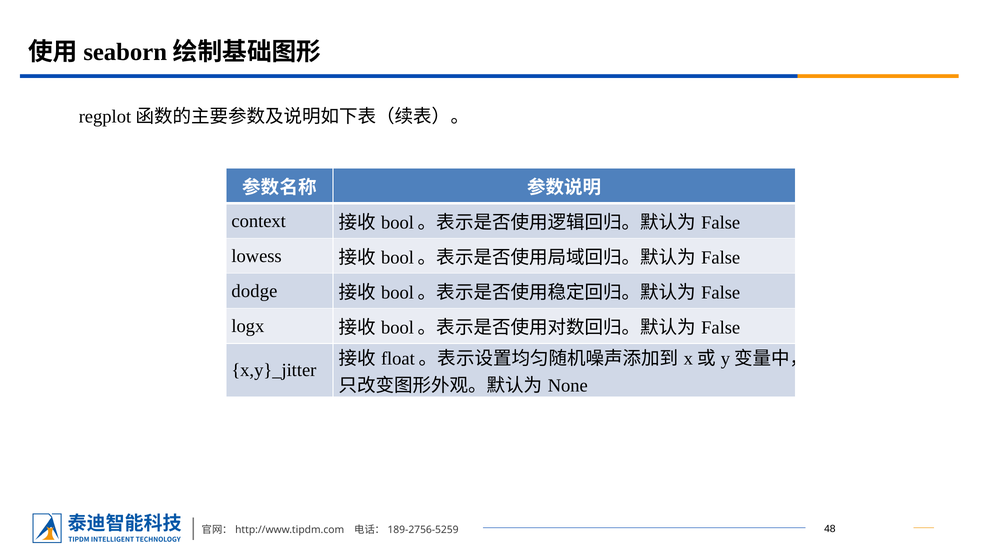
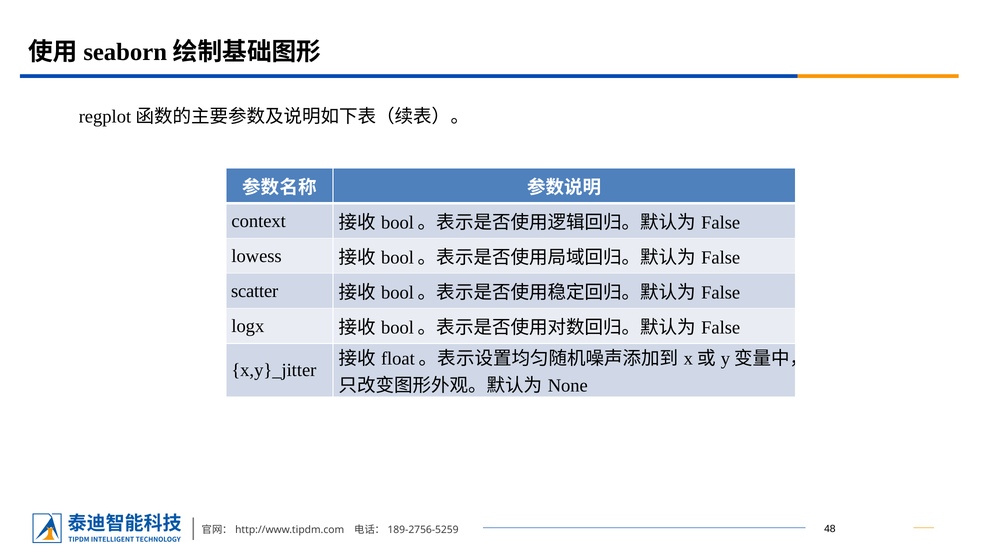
dodge: dodge -> scatter (255, 291)
